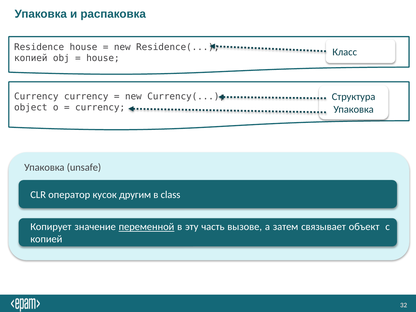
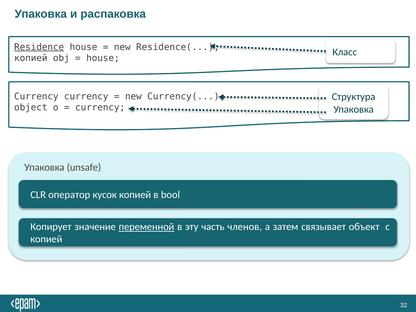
Residence underline: none -> present (39, 47)
кусок другим: другим -> копией (135, 195)
class: class -> bool (170, 195)
вызове: вызове -> членов (245, 227)
